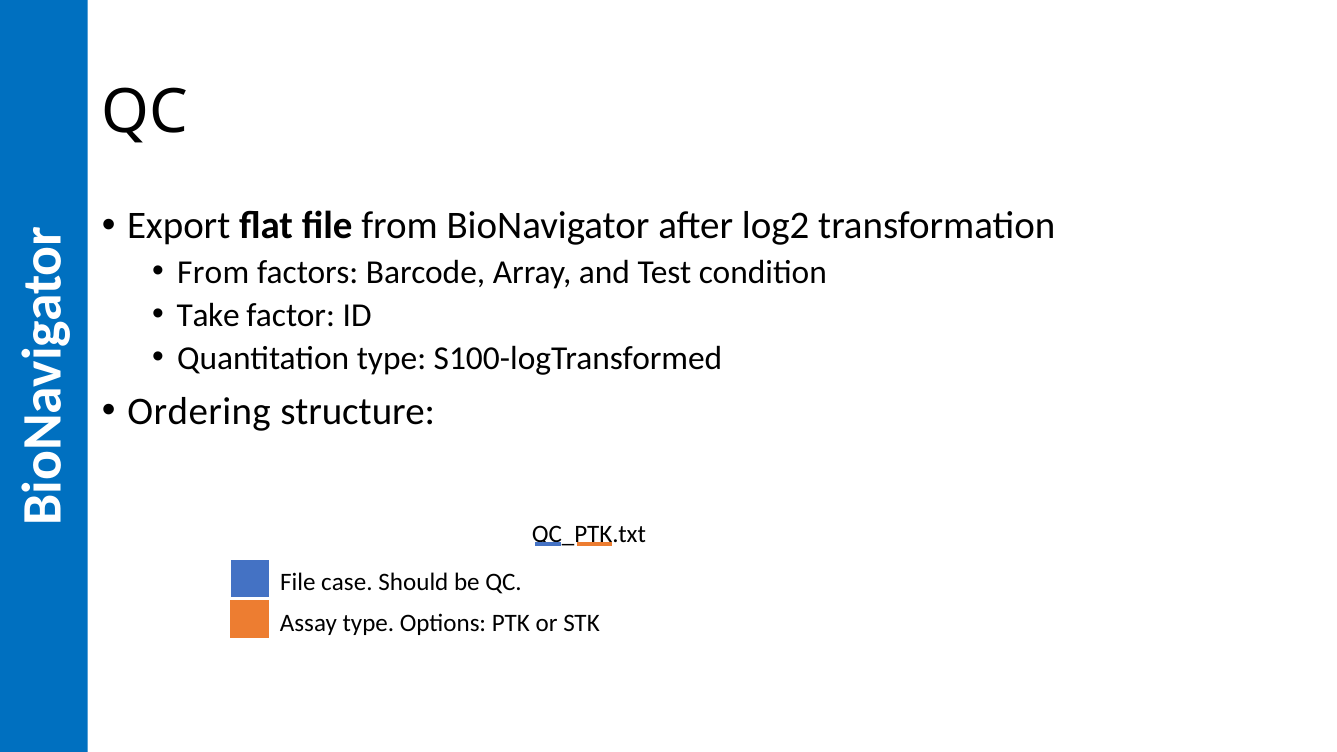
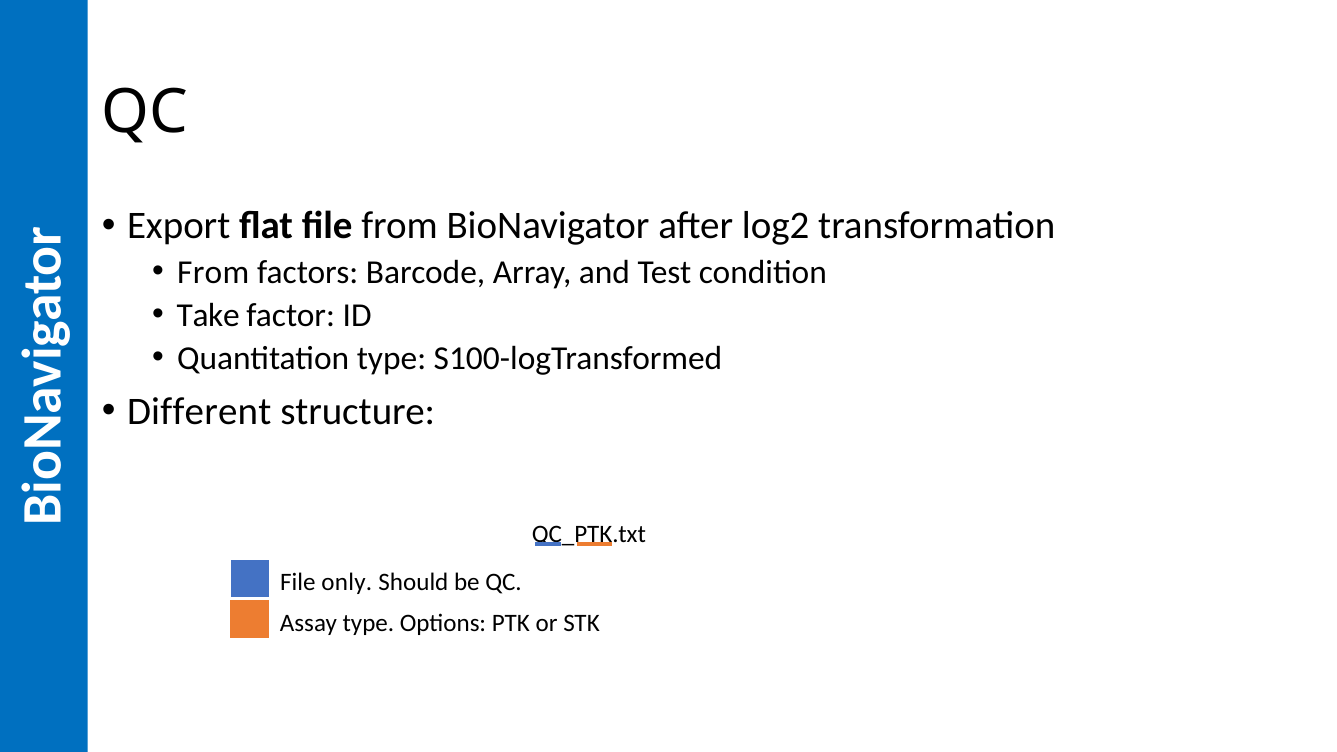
Ordering: Ordering -> Different (199, 411)
case: case -> only (347, 582)
